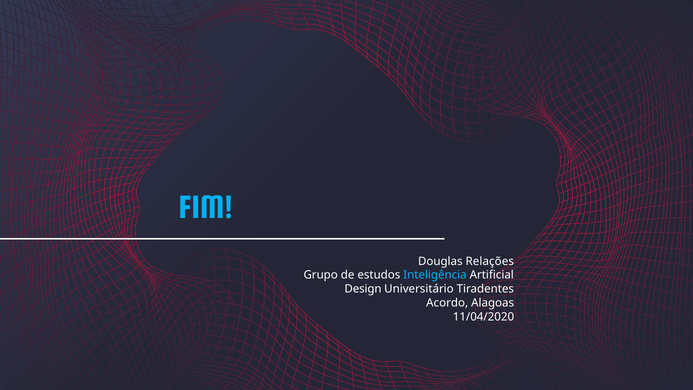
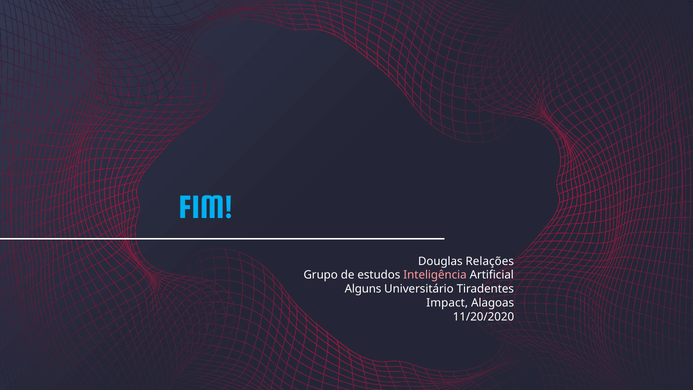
Inteligência colour: light blue -> pink (435, 275)
Design: Design -> Alguns (363, 289)
Acordo: Acordo -> Impact (447, 303)
11/04/2020: 11/04/2020 -> 11/20/2020 (483, 317)
